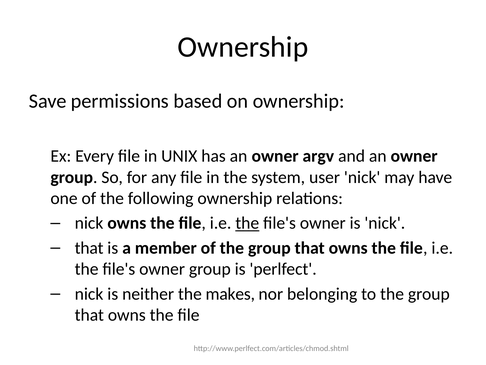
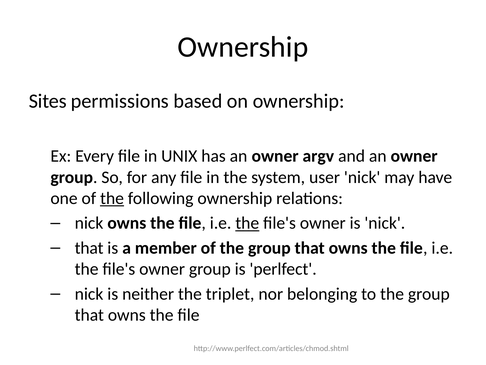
Save: Save -> Sites (48, 101)
the underline: none -> present (112, 198)
makes: makes -> triplet (230, 294)
